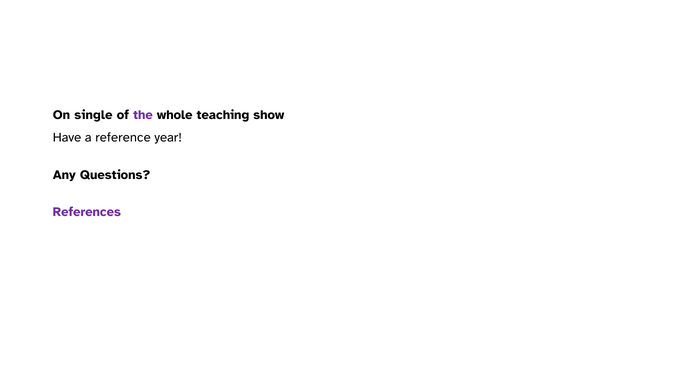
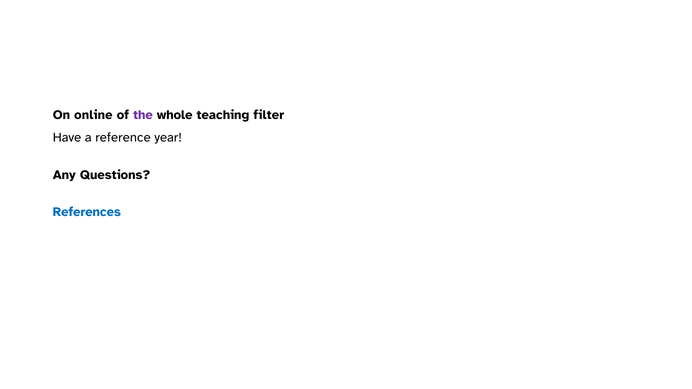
single: single -> online (93, 115)
show: show -> filter (269, 115)
References colour: purple -> blue (87, 212)
